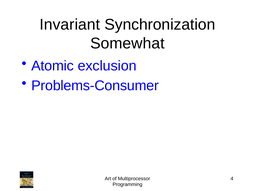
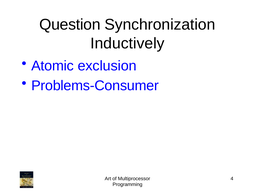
Invariant: Invariant -> Question (70, 25)
Somewhat: Somewhat -> Inductively (127, 43)
